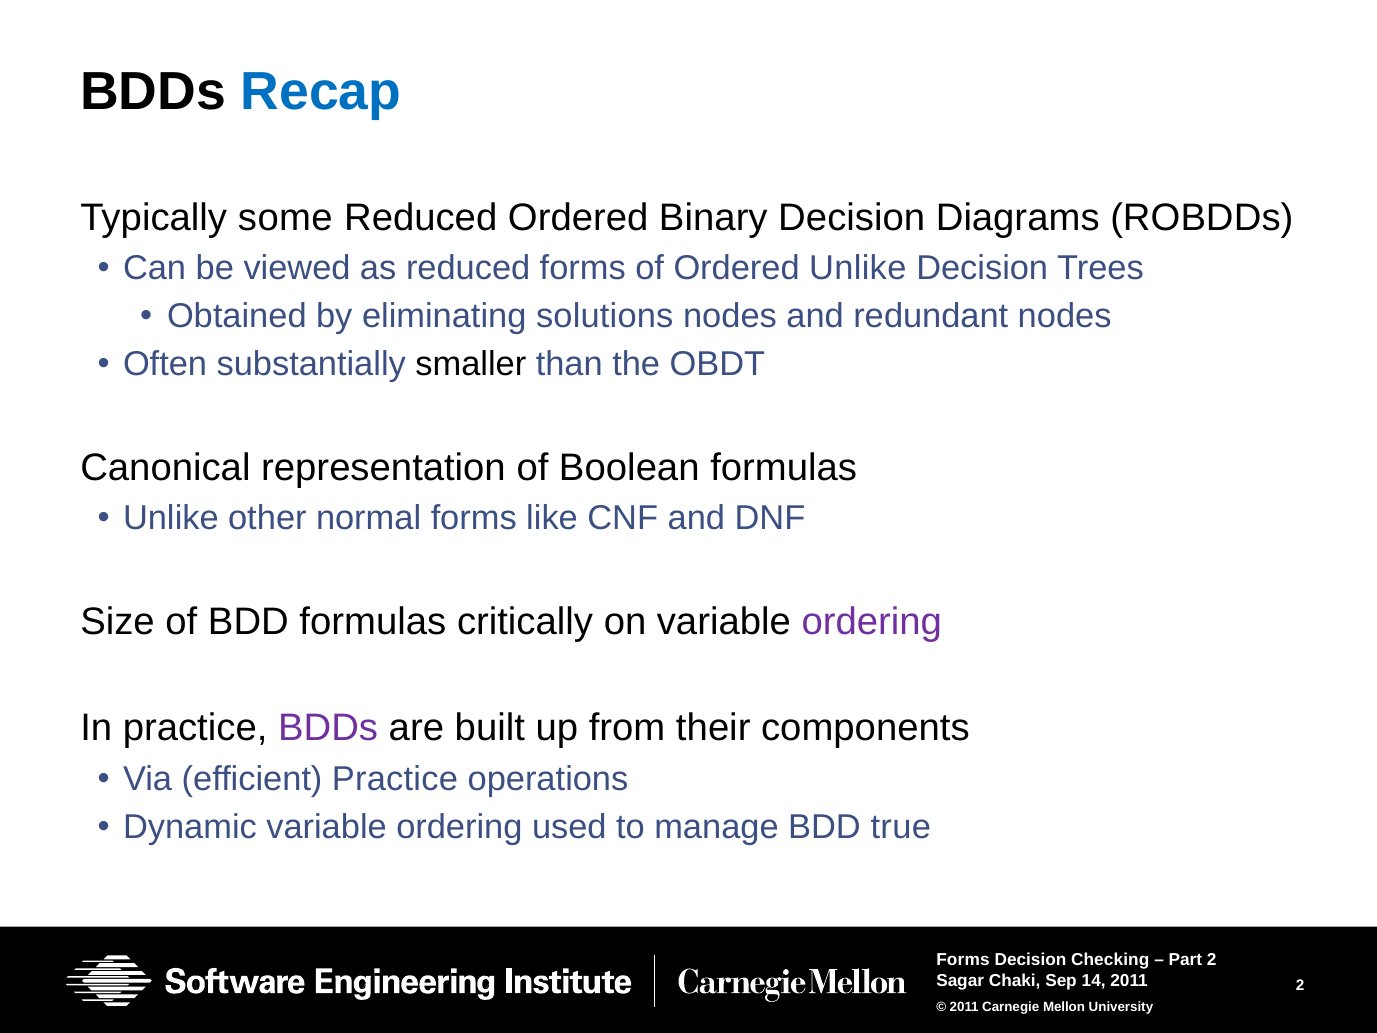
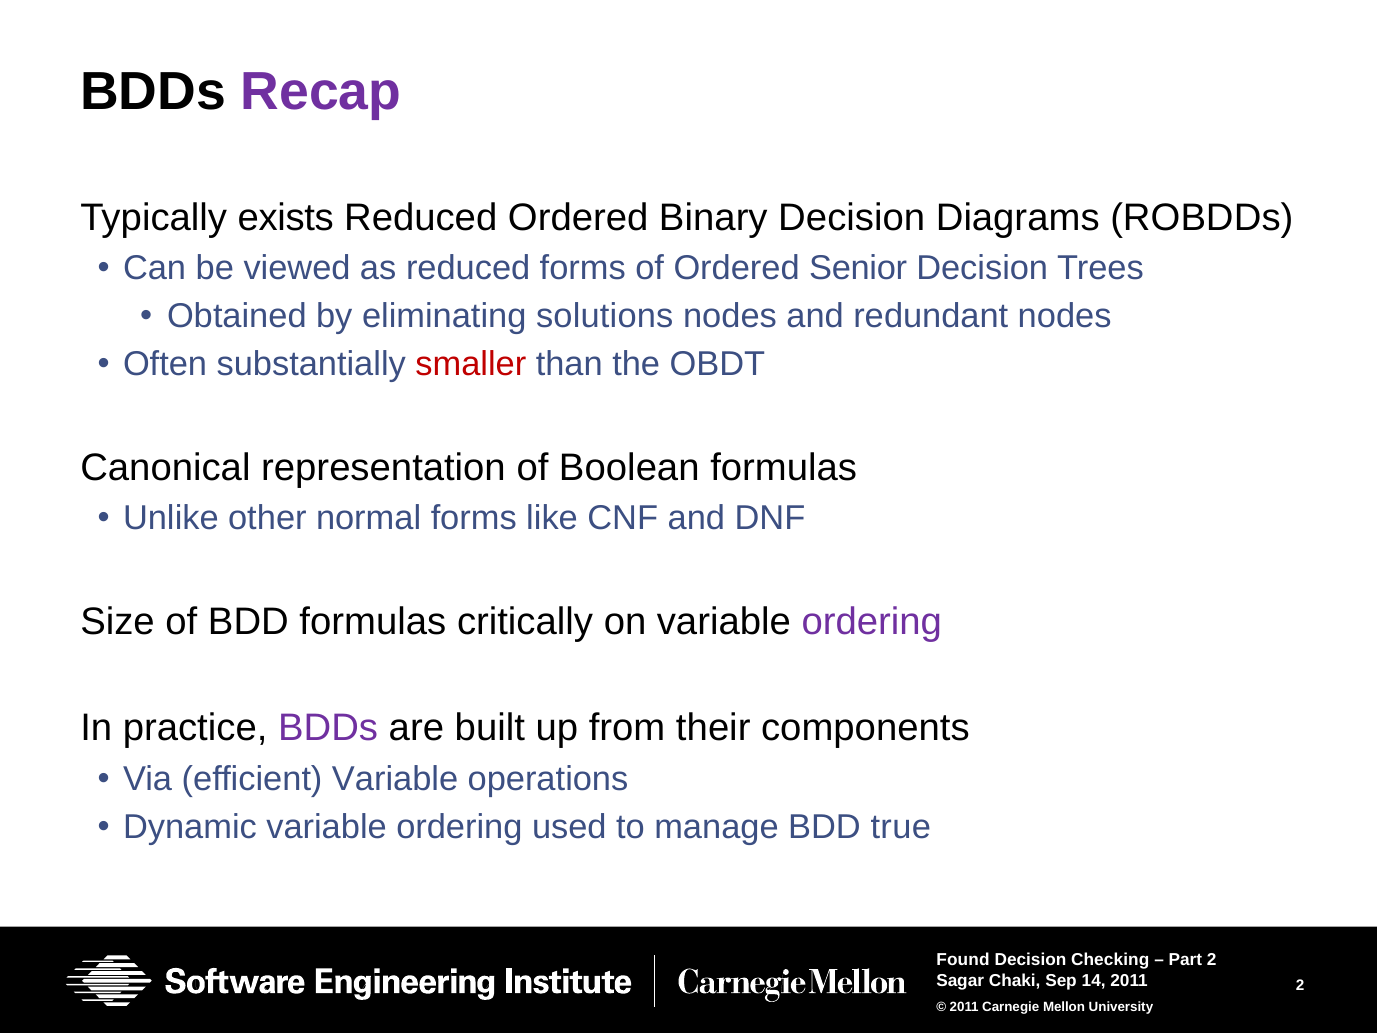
Recap colour: blue -> purple (321, 92)
some: some -> exists (286, 217)
Ordered Unlike: Unlike -> Senior (858, 268)
smaller colour: black -> red (471, 364)
efficient Practice: Practice -> Variable (395, 779)
Forms: Forms -> Found (963, 960)
